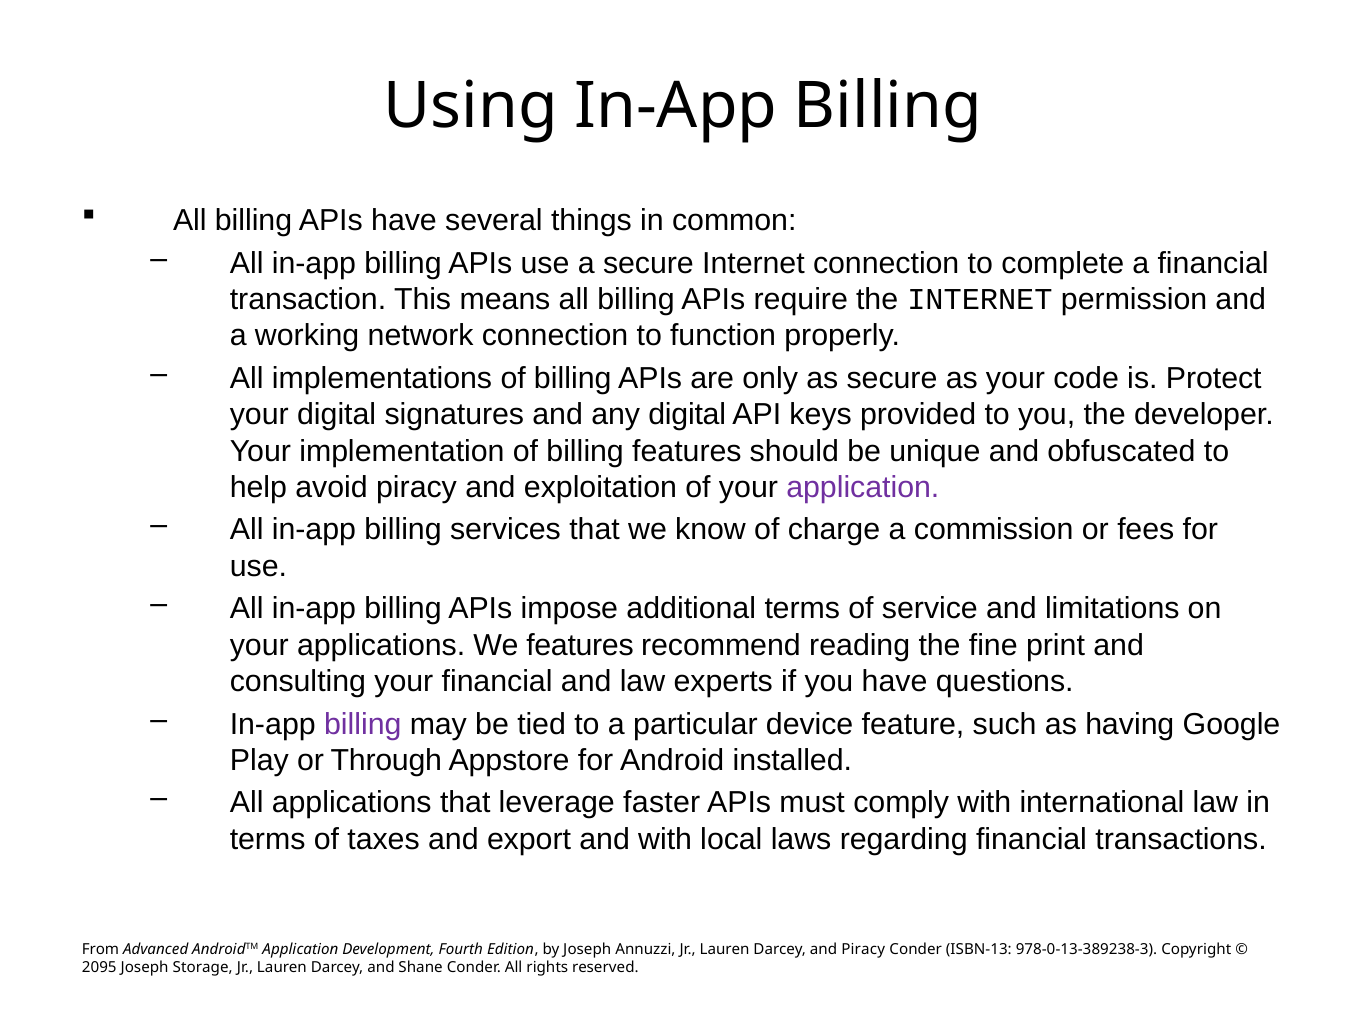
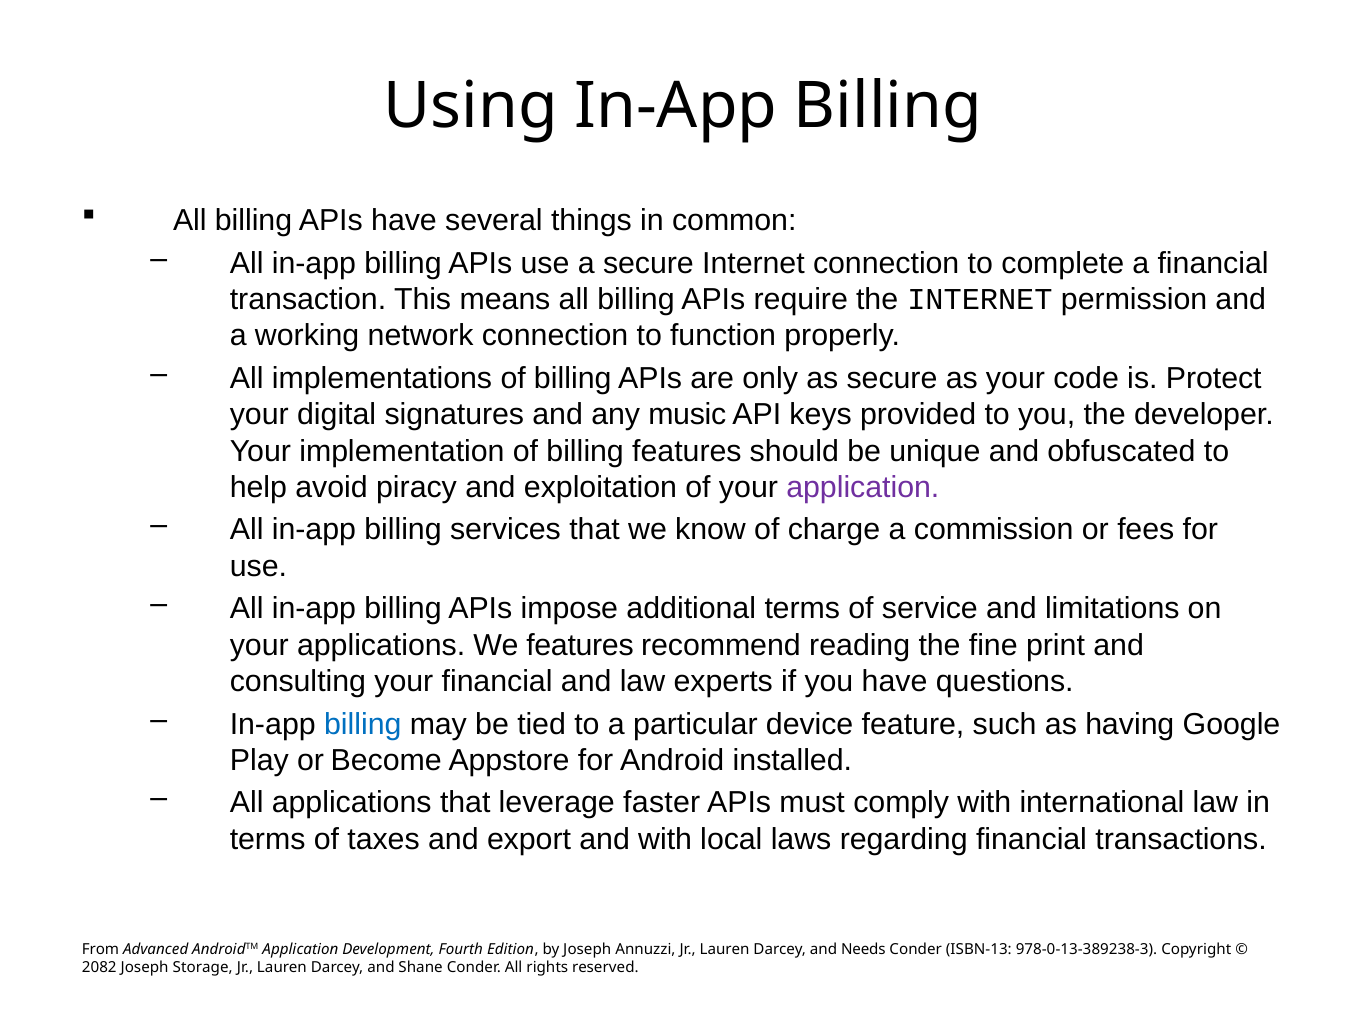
any digital: digital -> music (687, 415)
billing colour: purple -> blue (363, 724)
Through: Through -> Become (386, 761)
and Piracy: Piracy -> Needs (863, 950)
2095: 2095 -> 2082 (99, 968)
